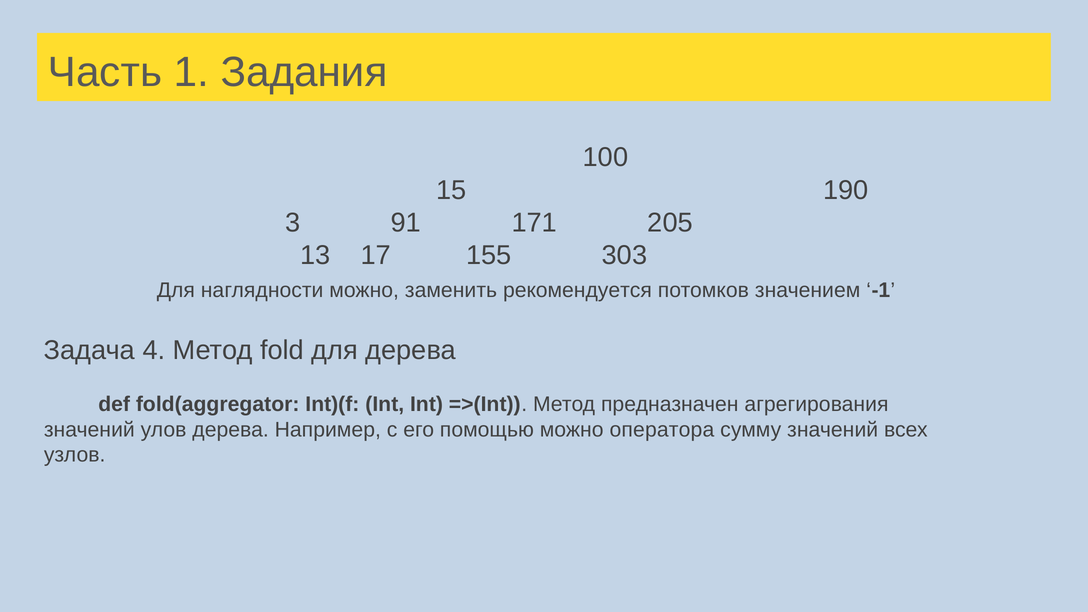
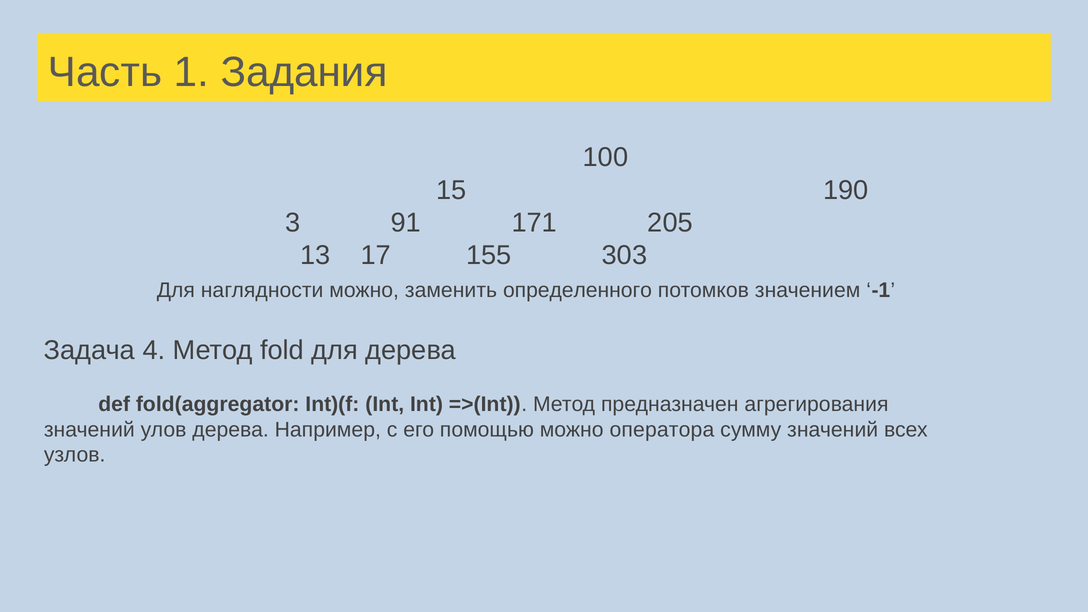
рекомендуется: рекомендуется -> определенного (577, 290)
